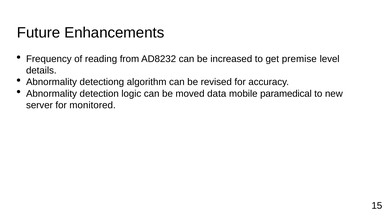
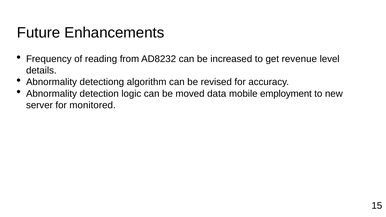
premise: premise -> revenue (299, 59)
paramedical: paramedical -> employment (286, 94)
